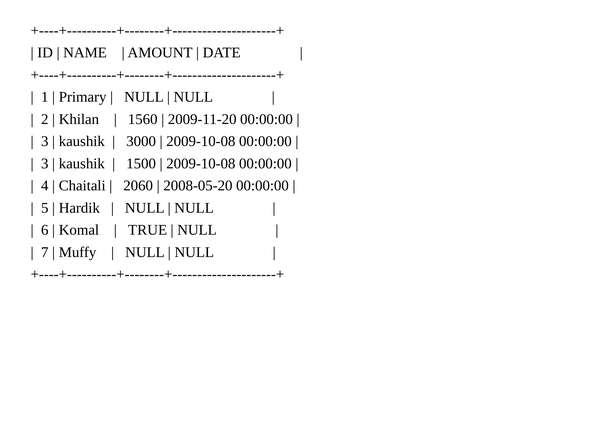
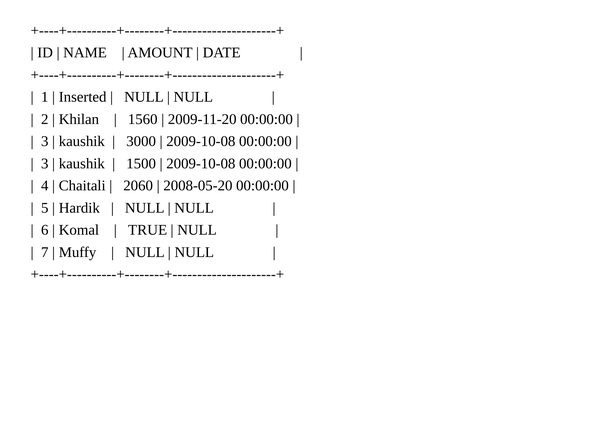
Primary: Primary -> Inserted (83, 97)
